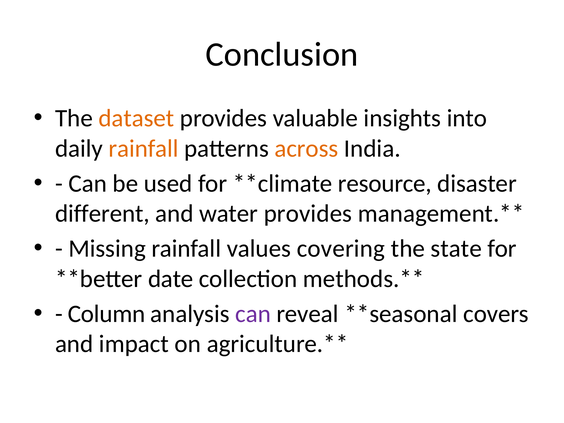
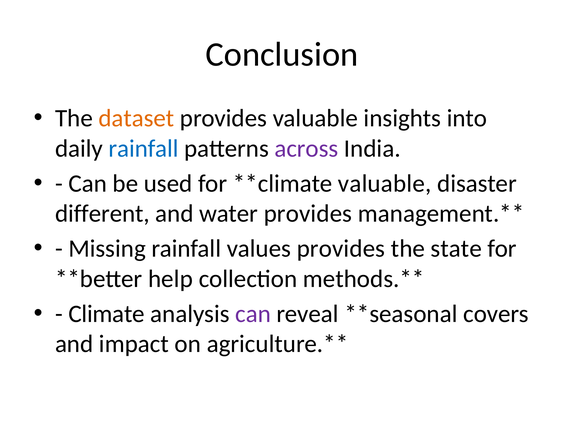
rainfall colour: orange -> blue (144, 148)
across colour: orange -> purple (306, 148)
resource: resource -> valuable (385, 184)
values covering: covering -> provides (341, 249)
date: date -> help (170, 279)
Column: Column -> Climate (107, 314)
